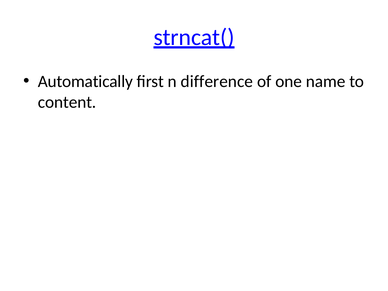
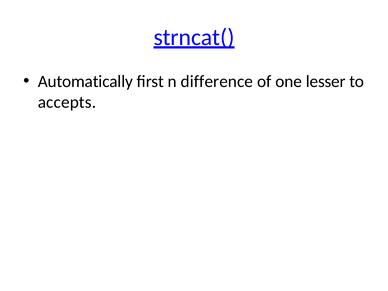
name: name -> lesser (326, 81)
content: content -> accepts (67, 102)
